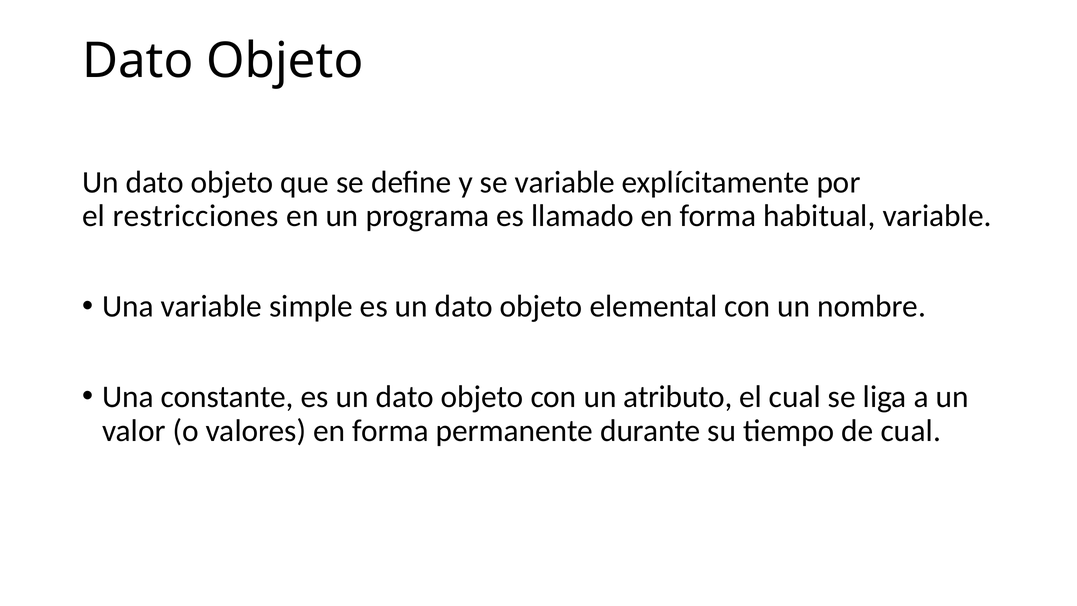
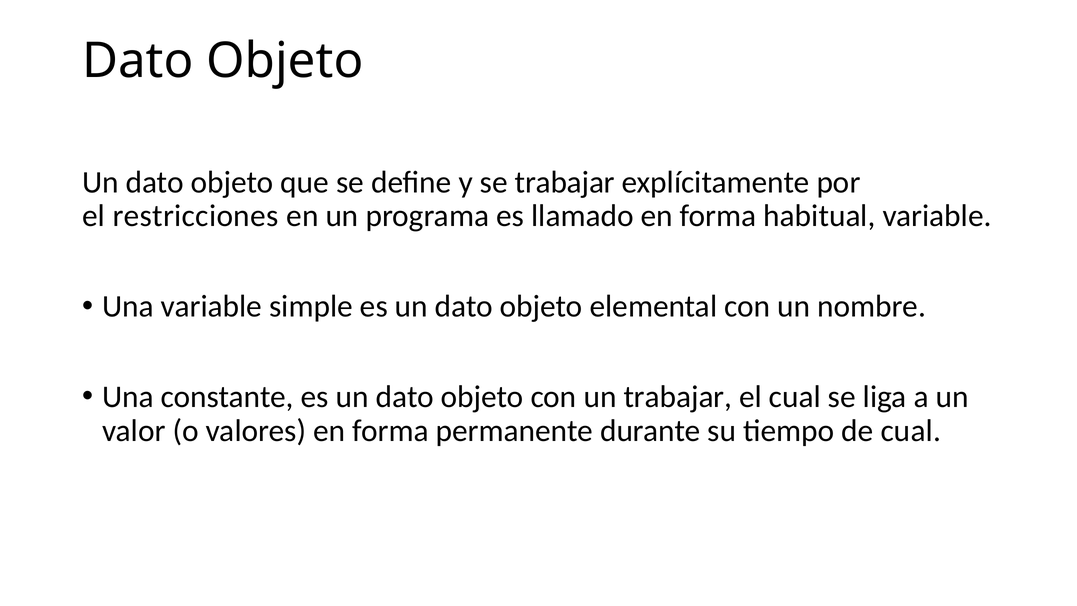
se variable: variable -> trabajar (565, 182)
un atributo: atributo -> trabajar (678, 397)
